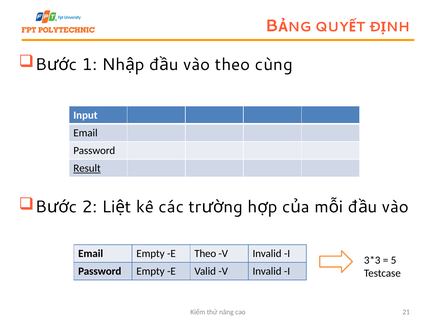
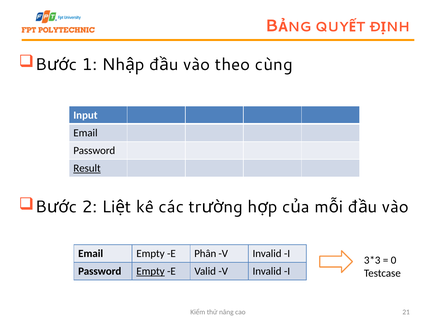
E Theo: Theo -> Phân (205, 254)
5: 5 -> 0 (394, 260)
Empty underline: none -> present (150, 271)
